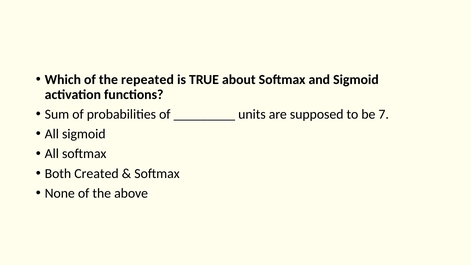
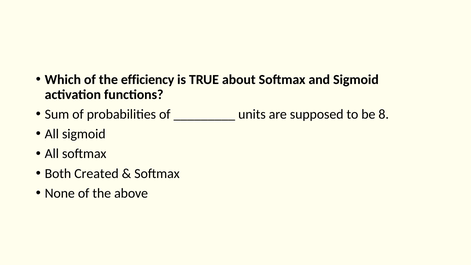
repeated: repeated -> efficiency (148, 80)
7: 7 -> 8 (384, 114)
